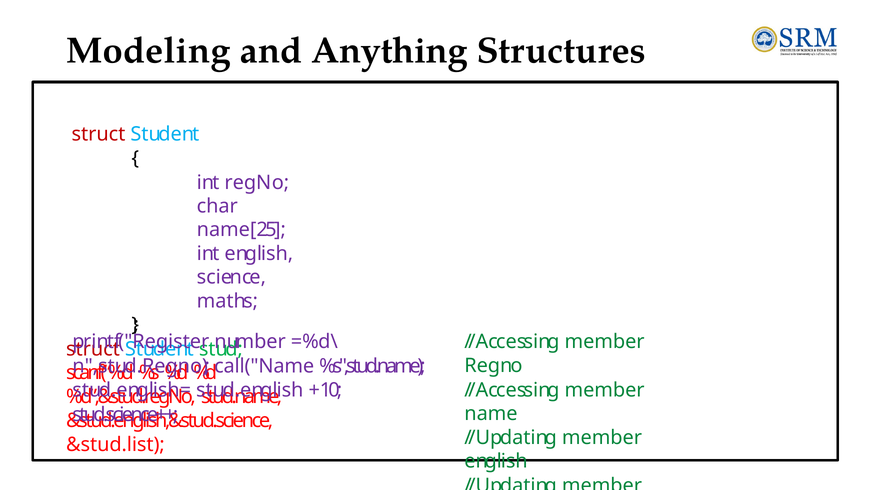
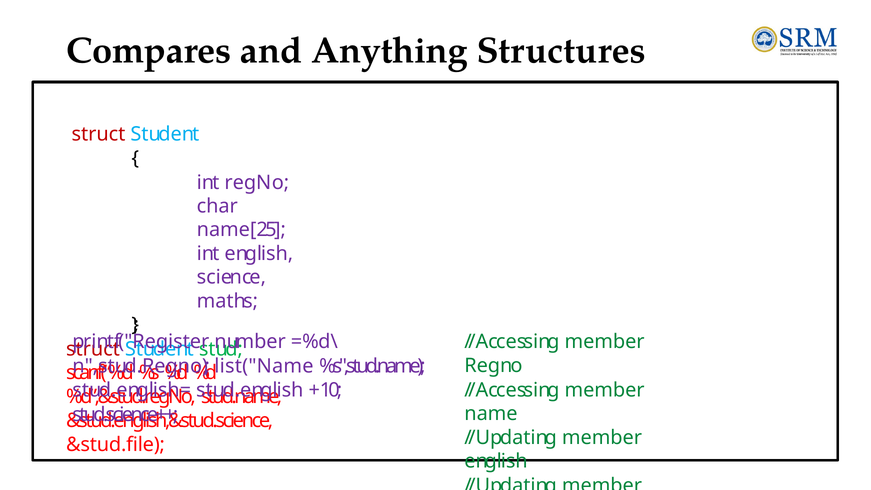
Modeling: Modeling -> Compares (149, 51)
call("Name: call("Name -> list("Name (264, 366)
&stud.list: &stud.list -> &stud.file (115, 444)
